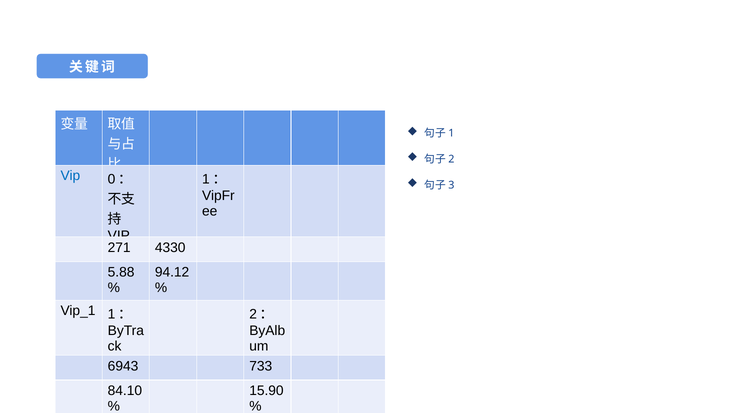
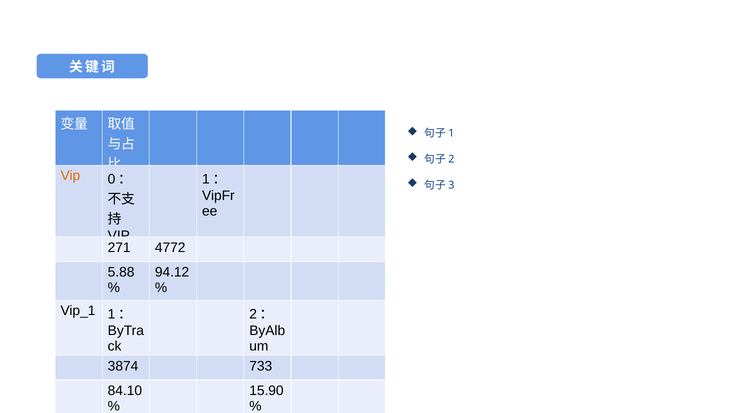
Vip colour: blue -> orange (70, 176)
4330: 4330 -> 4772 (170, 247)
6943: 6943 -> 3874 (123, 366)
